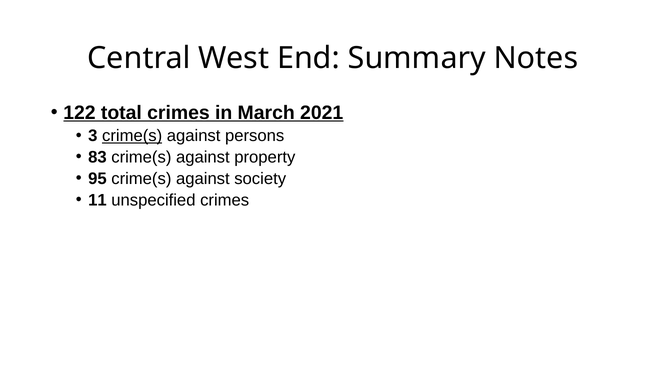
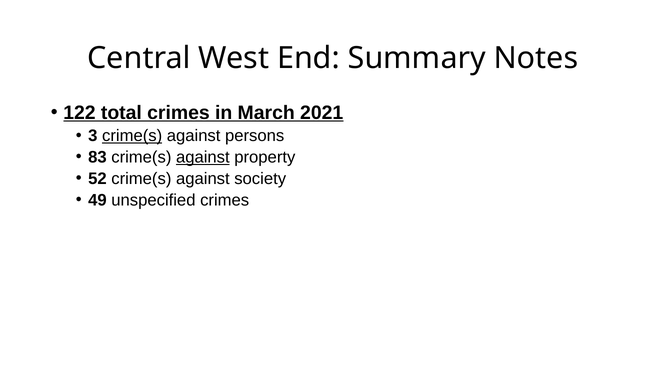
against underline: none -> present (203, 157)
95: 95 -> 52 (97, 178)
11: 11 -> 49 (97, 200)
